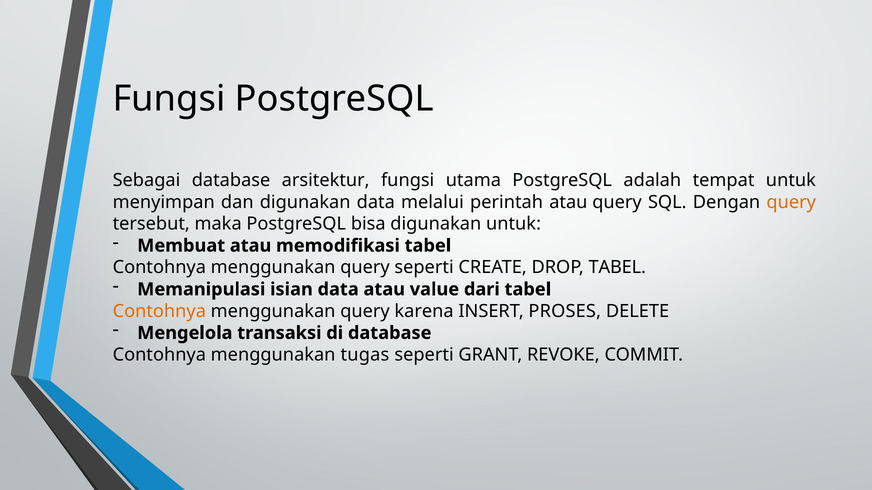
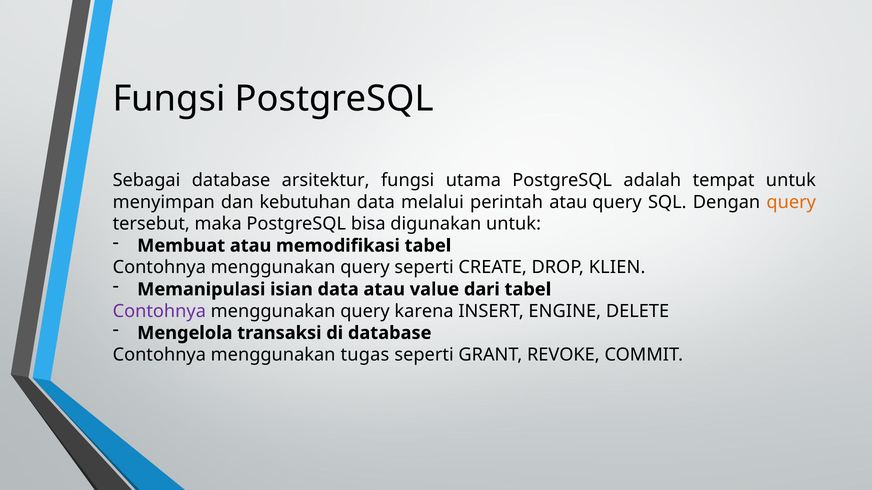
dan digunakan: digunakan -> kebutuhan (305, 202)
DROP TABEL: TABEL -> KLIEN (617, 268)
Contohnya colour: orange -> purple (159, 311)
PROSES: PROSES -> ENGINE (565, 311)
